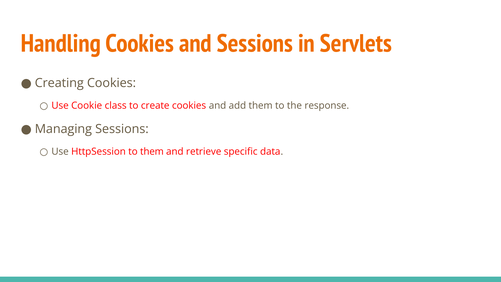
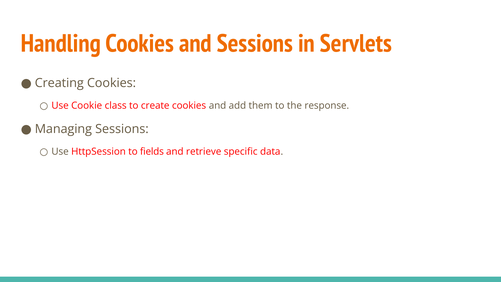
to them: them -> fields (152, 152)
